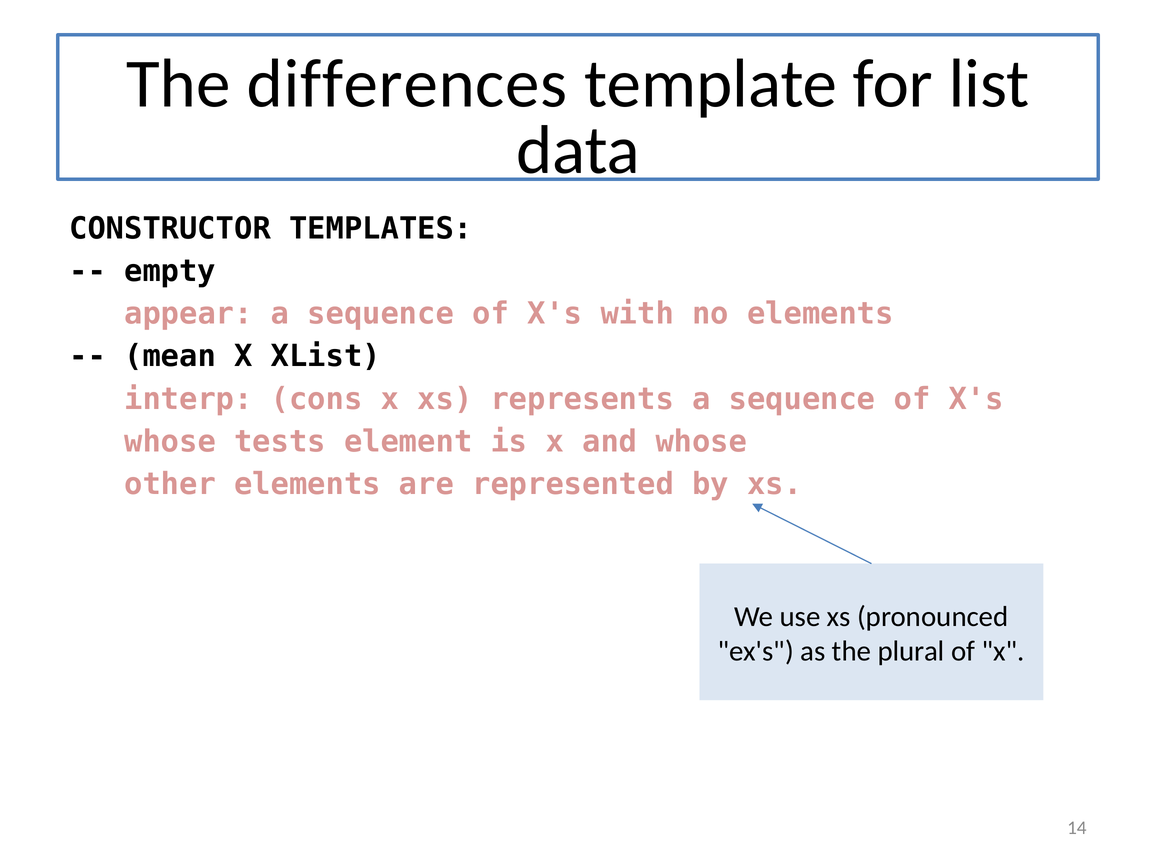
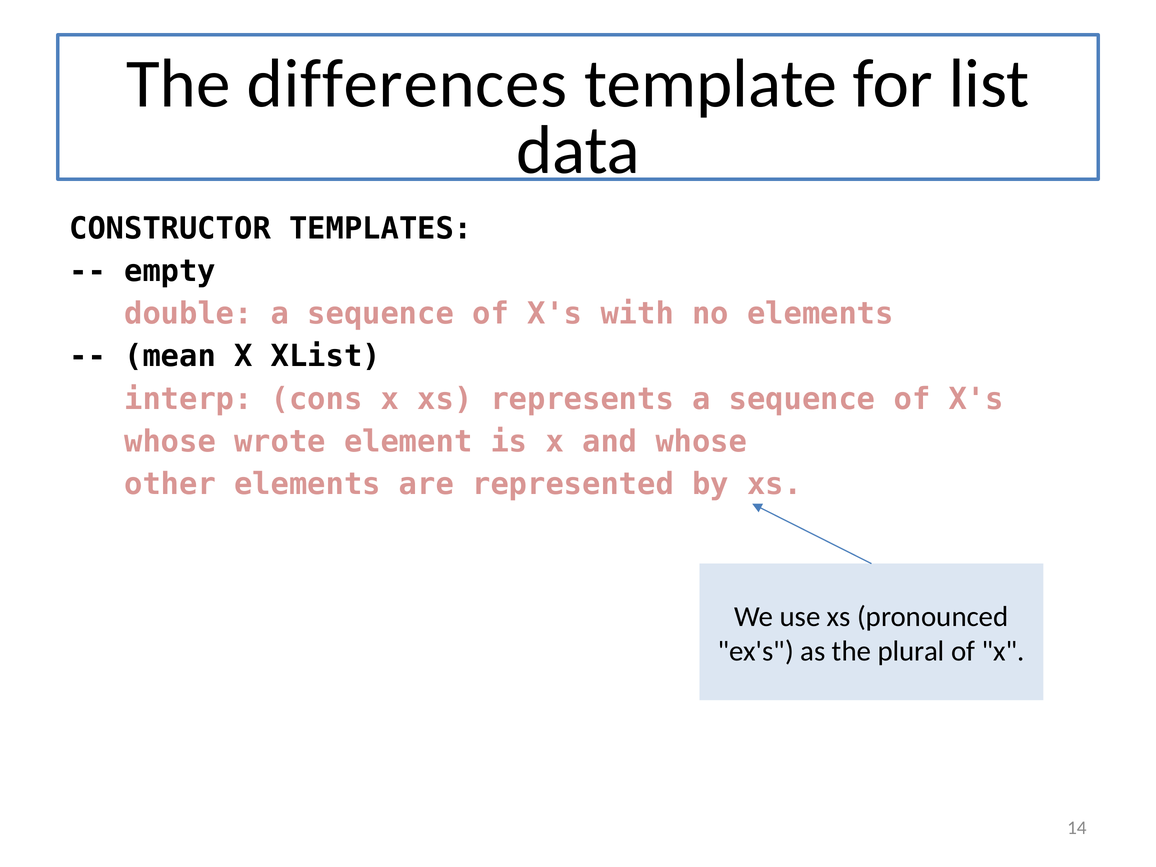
appear: appear -> double (188, 314)
tests: tests -> wrote (280, 442)
